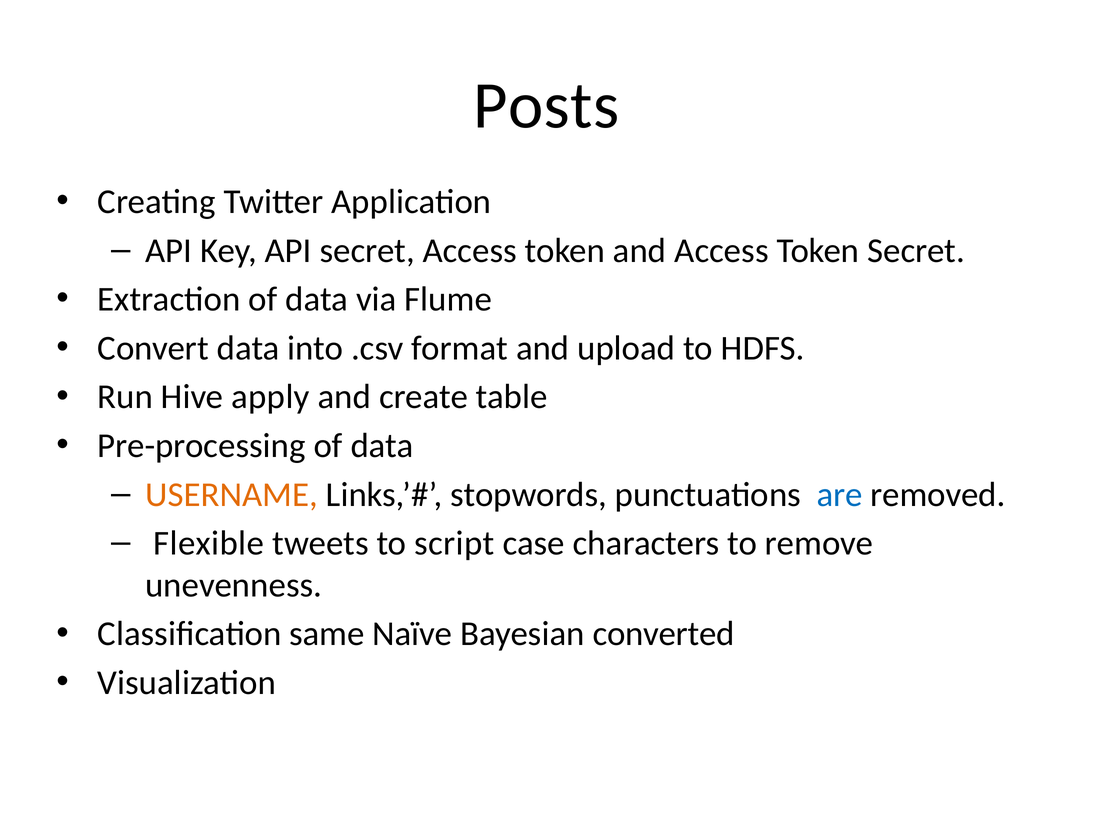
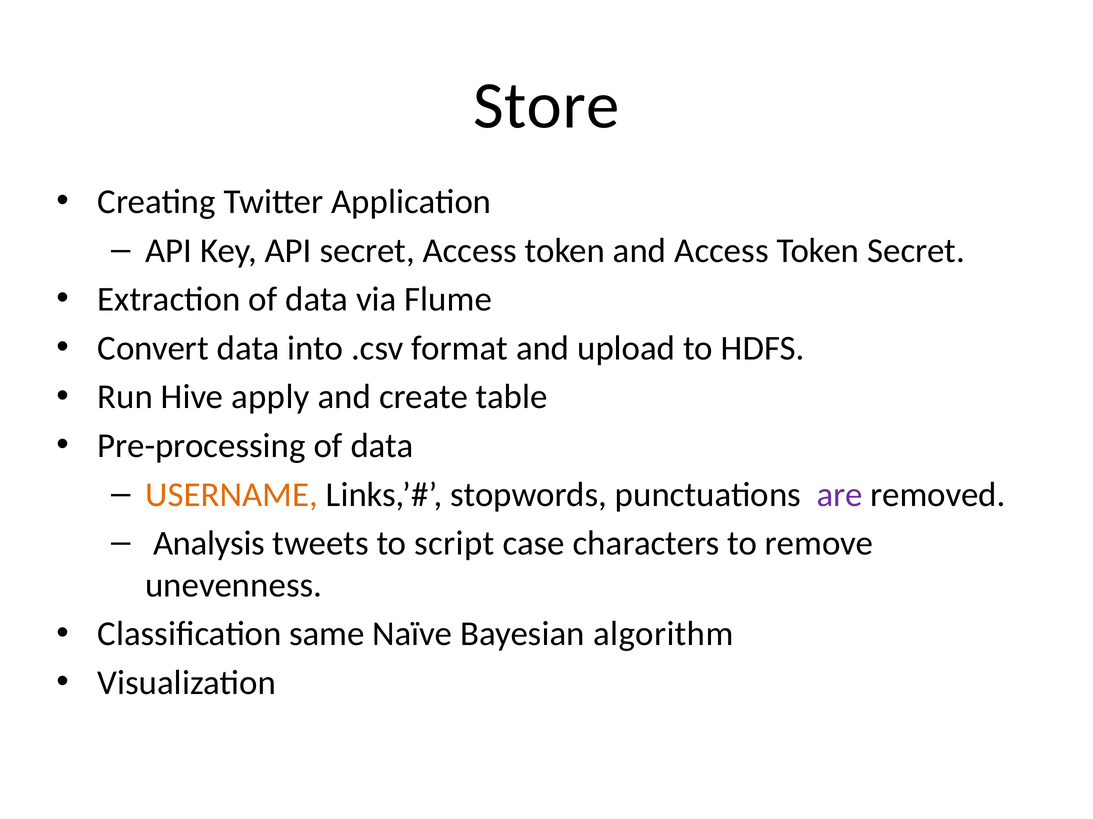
Posts: Posts -> Store (546, 106)
are colour: blue -> purple (840, 495)
Flexible: Flexible -> Analysis (209, 544)
converted: converted -> algorithm (663, 635)
